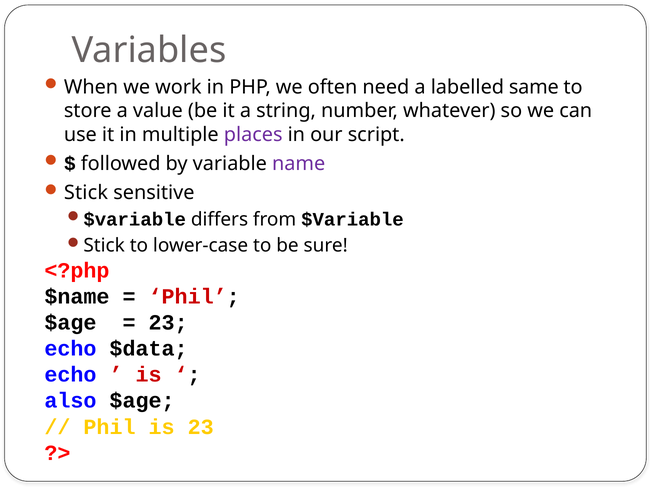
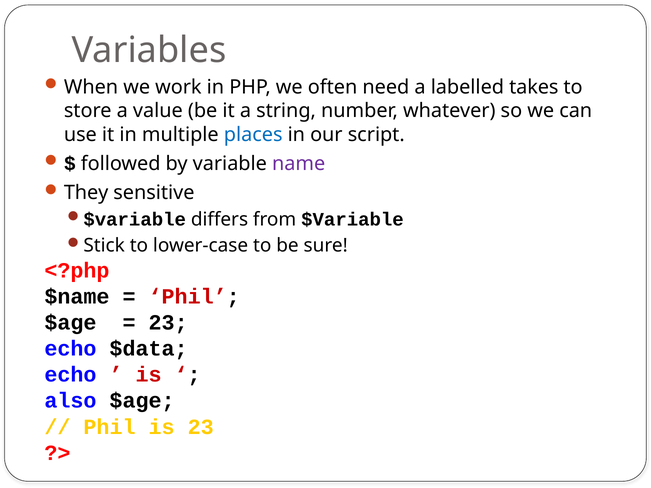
same: same -> takes (534, 87)
places colour: purple -> blue (253, 135)
Stick: Stick -> They (86, 193)
